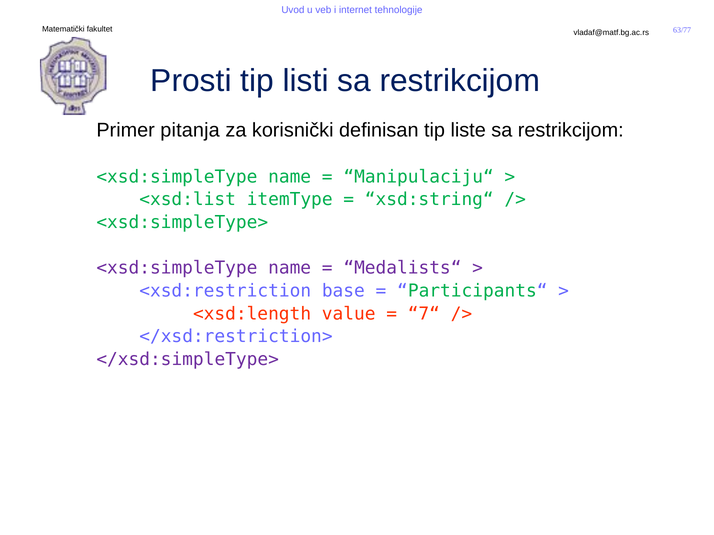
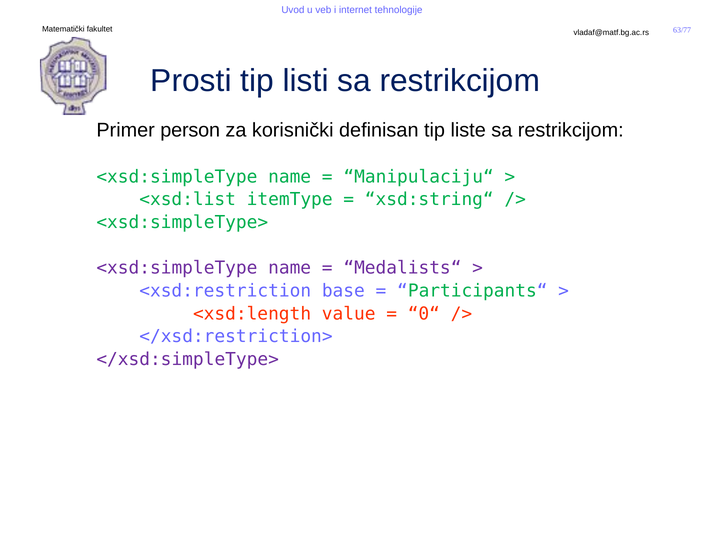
pitanja: pitanja -> person (190, 130)
7“: 7“ -> 0“ (424, 314)
